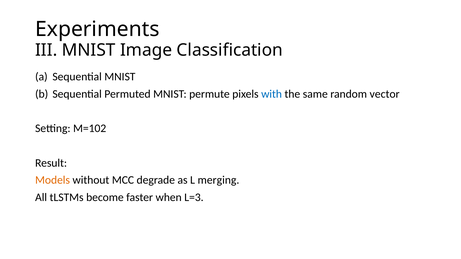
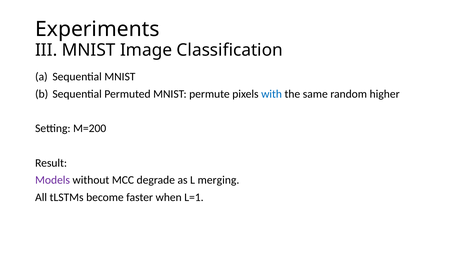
vector: vector -> higher (385, 94)
M=102: M=102 -> M=200 (90, 129)
Models colour: orange -> purple (53, 180)
L=3: L=3 -> L=1 (194, 198)
